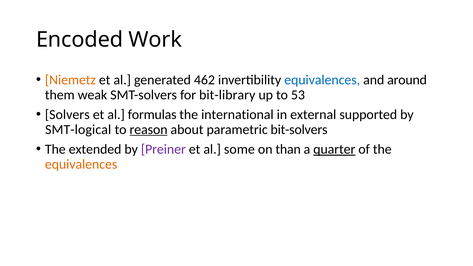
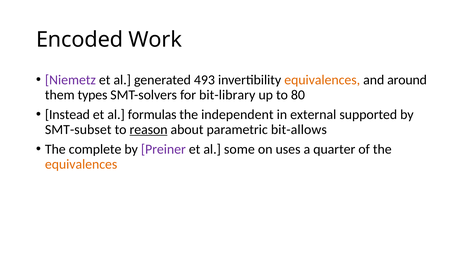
Niemetz colour: orange -> purple (70, 80)
462: 462 -> 493 (204, 80)
equivalences colour: blue -> orange (322, 80)
weak: weak -> types (93, 95)
53: 53 -> 80 (298, 95)
Solvers: Solvers -> Instead (67, 115)
international: international -> independent (237, 115)
SMT-logical: SMT-logical -> SMT-subset (78, 129)
bit-solvers: bit-solvers -> bit-allows (299, 129)
extended: extended -> complete (95, 149)
than: than -> uses (288, 149)
quarter underline: present -> none (334, 149)
